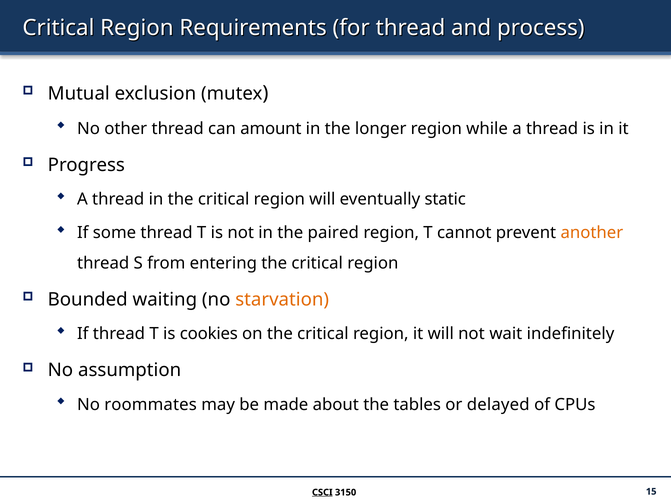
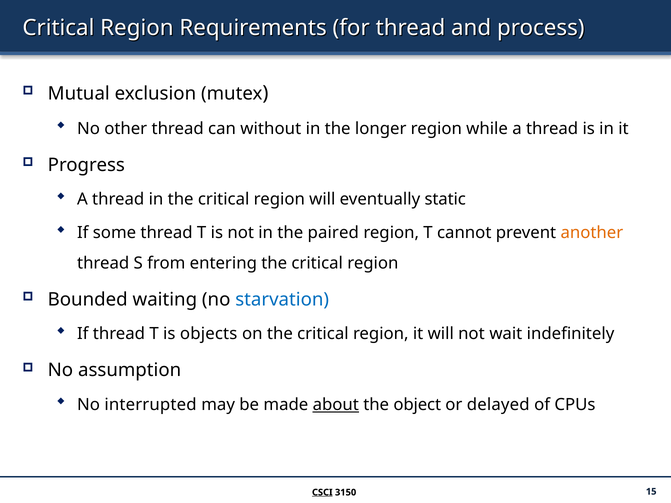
amount: amount -> without (271, 129)
starvation colour: orange -> blue (282, 300)
cookies: cookies -> objects (209, 334)
roommates: roommates -> interrupted (151, 405)
about underline: none -> present (336, 405)
tables: tables -> object (417, 405)
